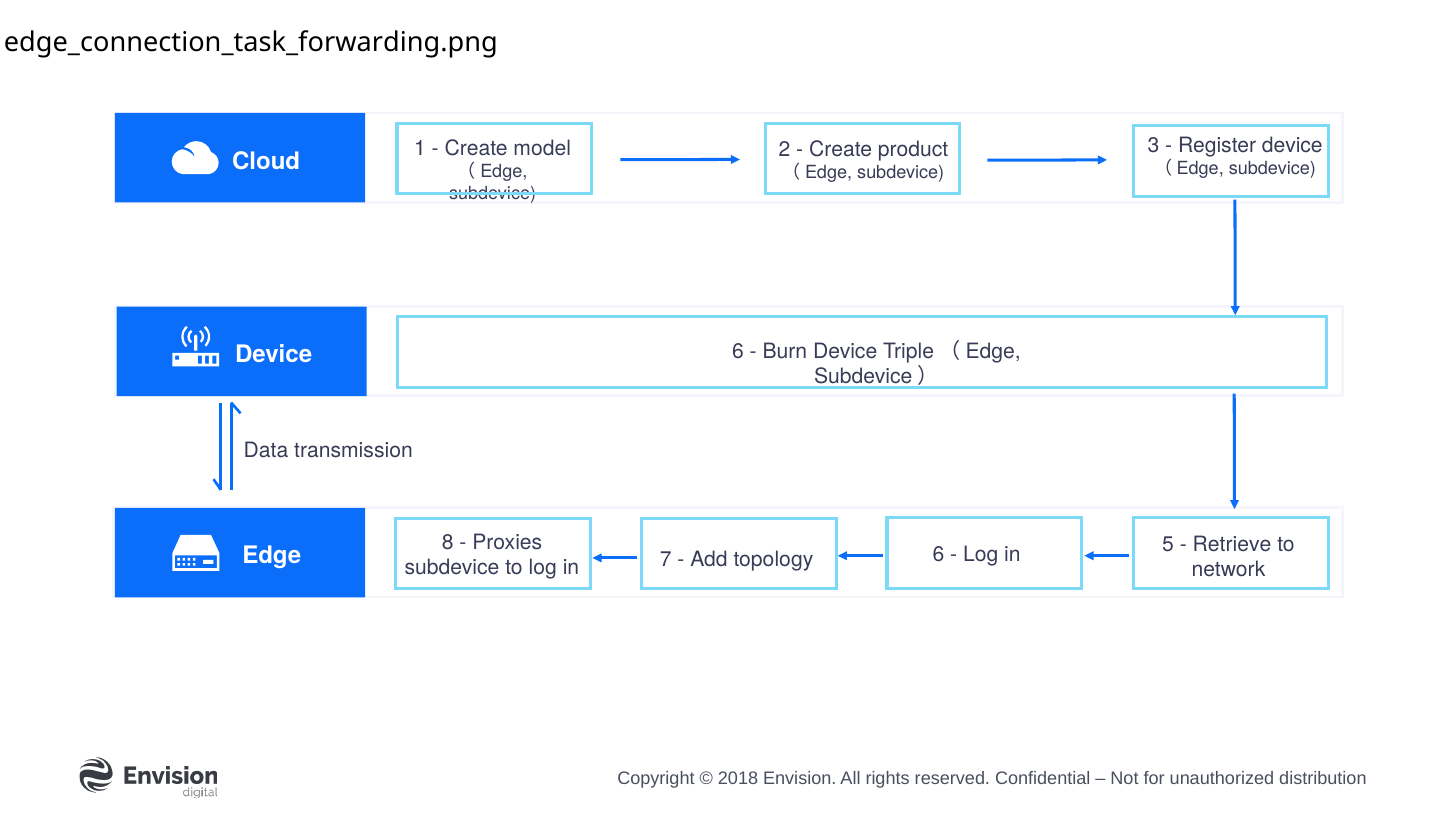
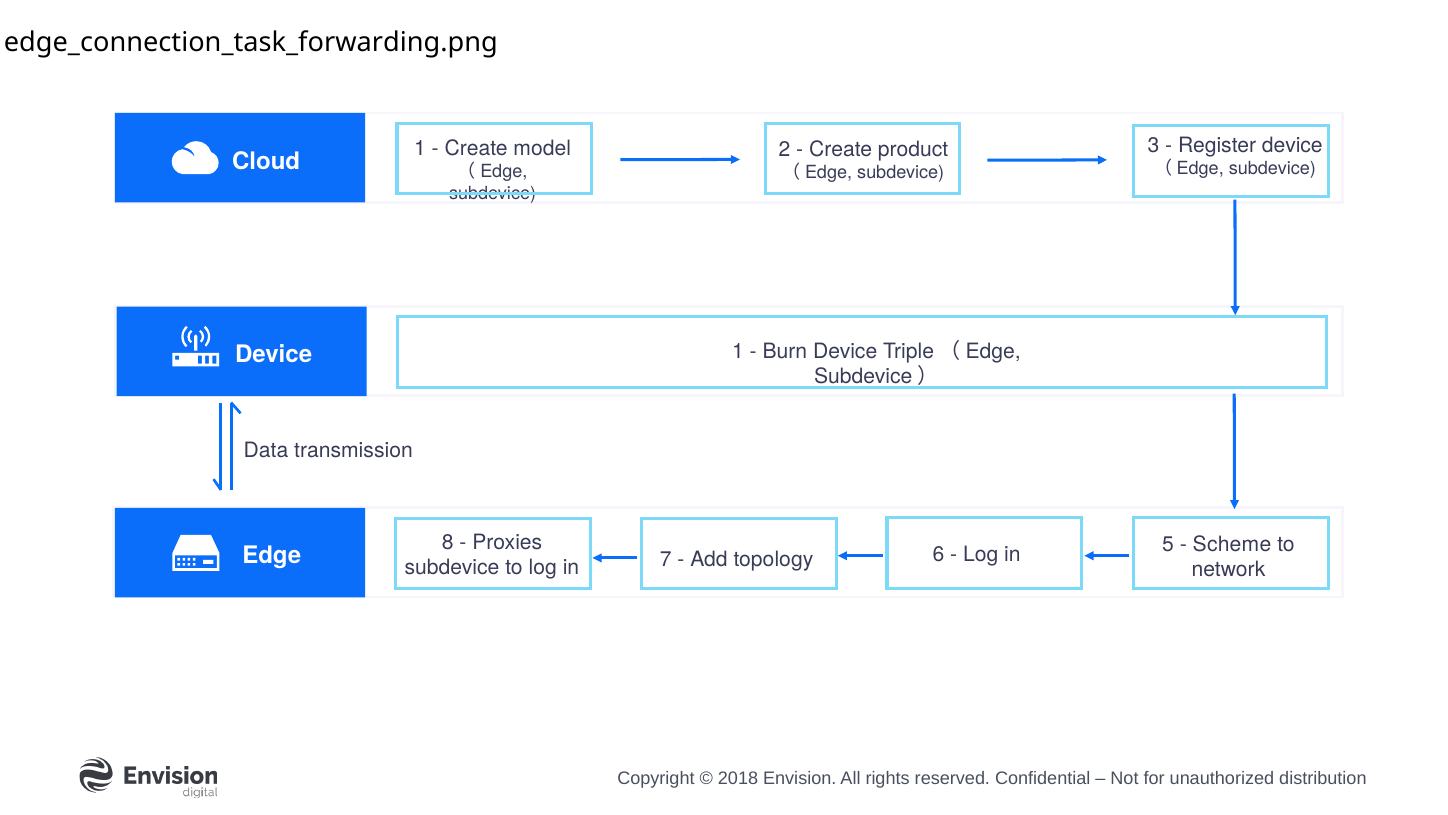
Device 6: 6 -> 1 (738, 351)
Retrieve: Retrieve -> Scheme (1232, 544)
